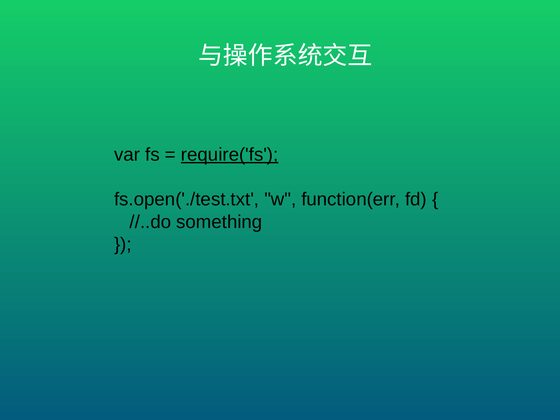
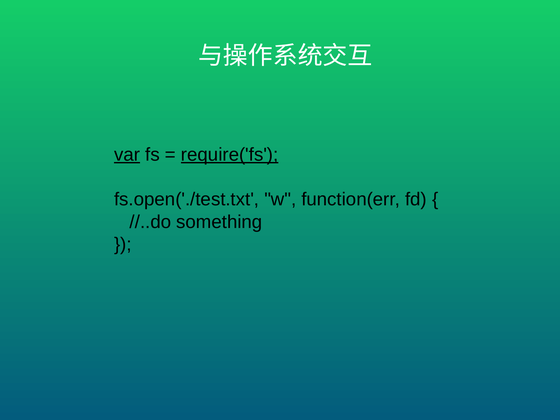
var underline: none -> present (127, 155)
